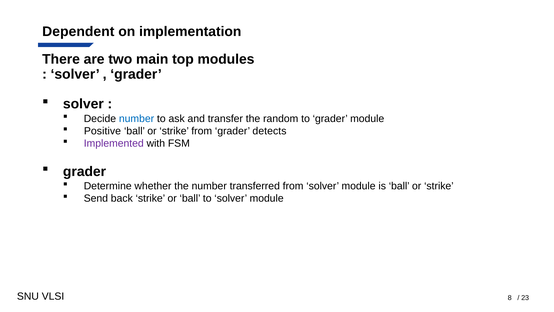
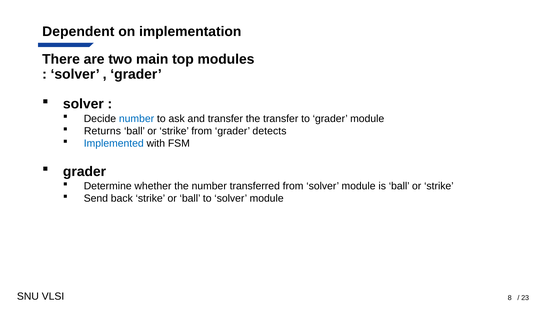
the random: random -> transfer (281, 118)
Positive: Positive -> Returns (102, 131)
Implemented colour: purple -> blue (114, 143)
